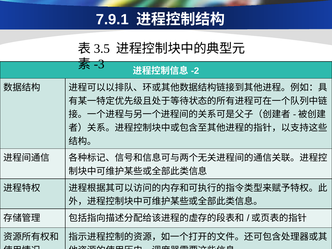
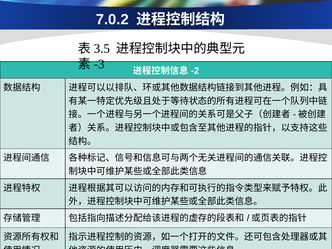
7.9.1: 7.9.1 -> 7.0.2 (112, 20)
